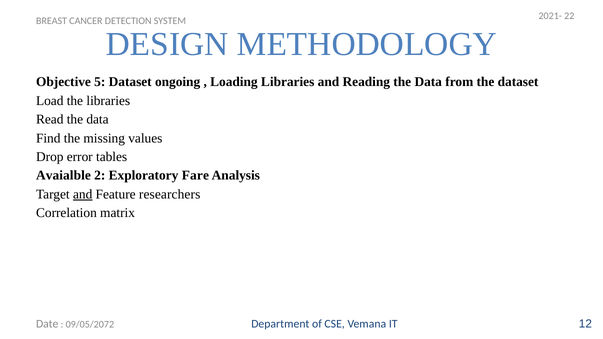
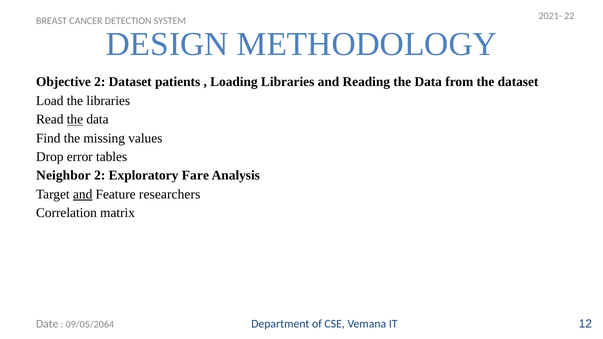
Objective 5: 5 -> 2 (100, 82)
ongoing: ongoing -> patients (178, 82)
the underline: none -> present (75, 119)
Avaialble: Avaialble -> Neighbor (63, 176)
09/05/2072: 09/05/2072 -> 09/05/2064 (90, 325)
